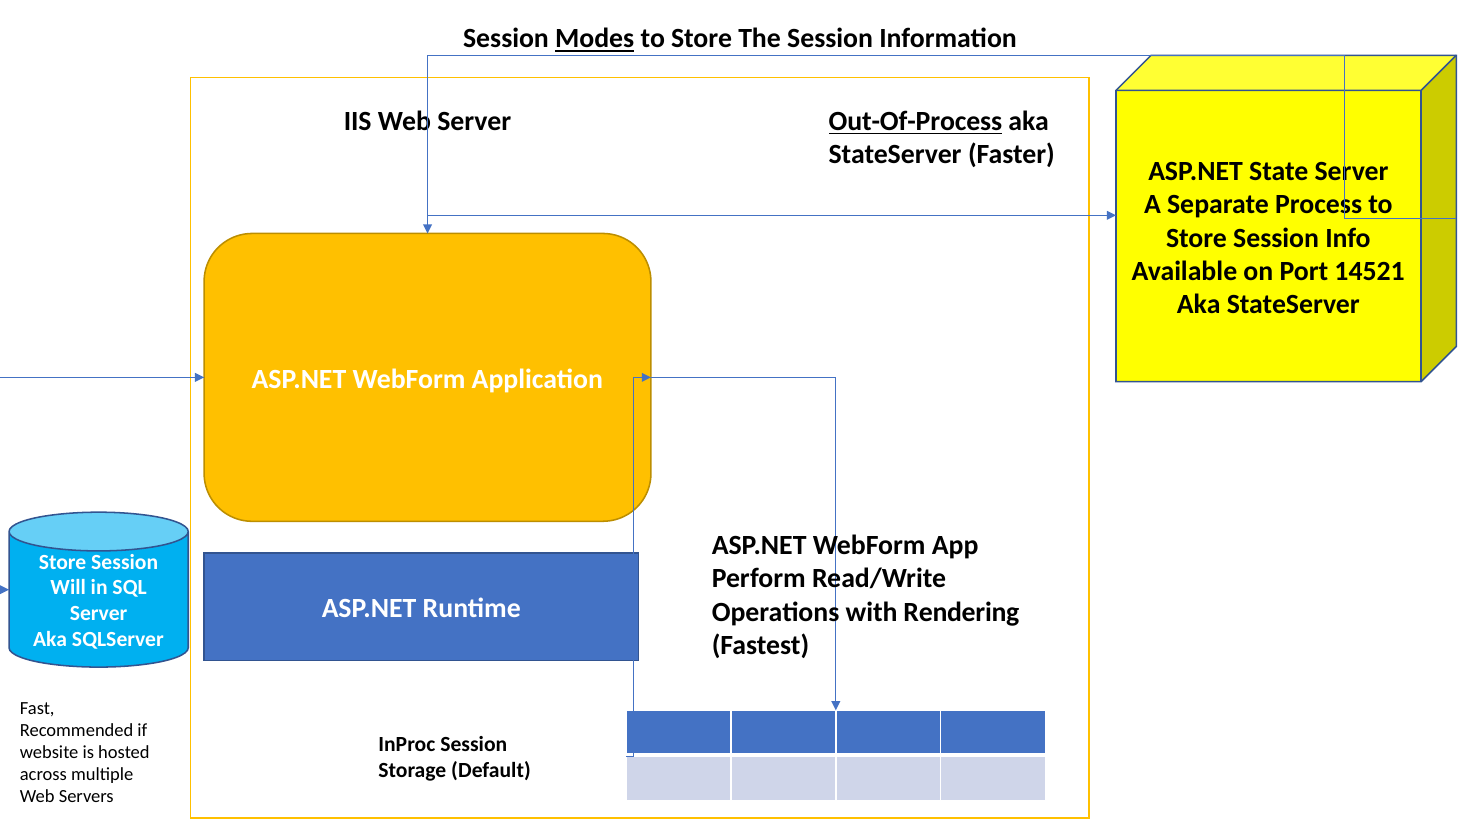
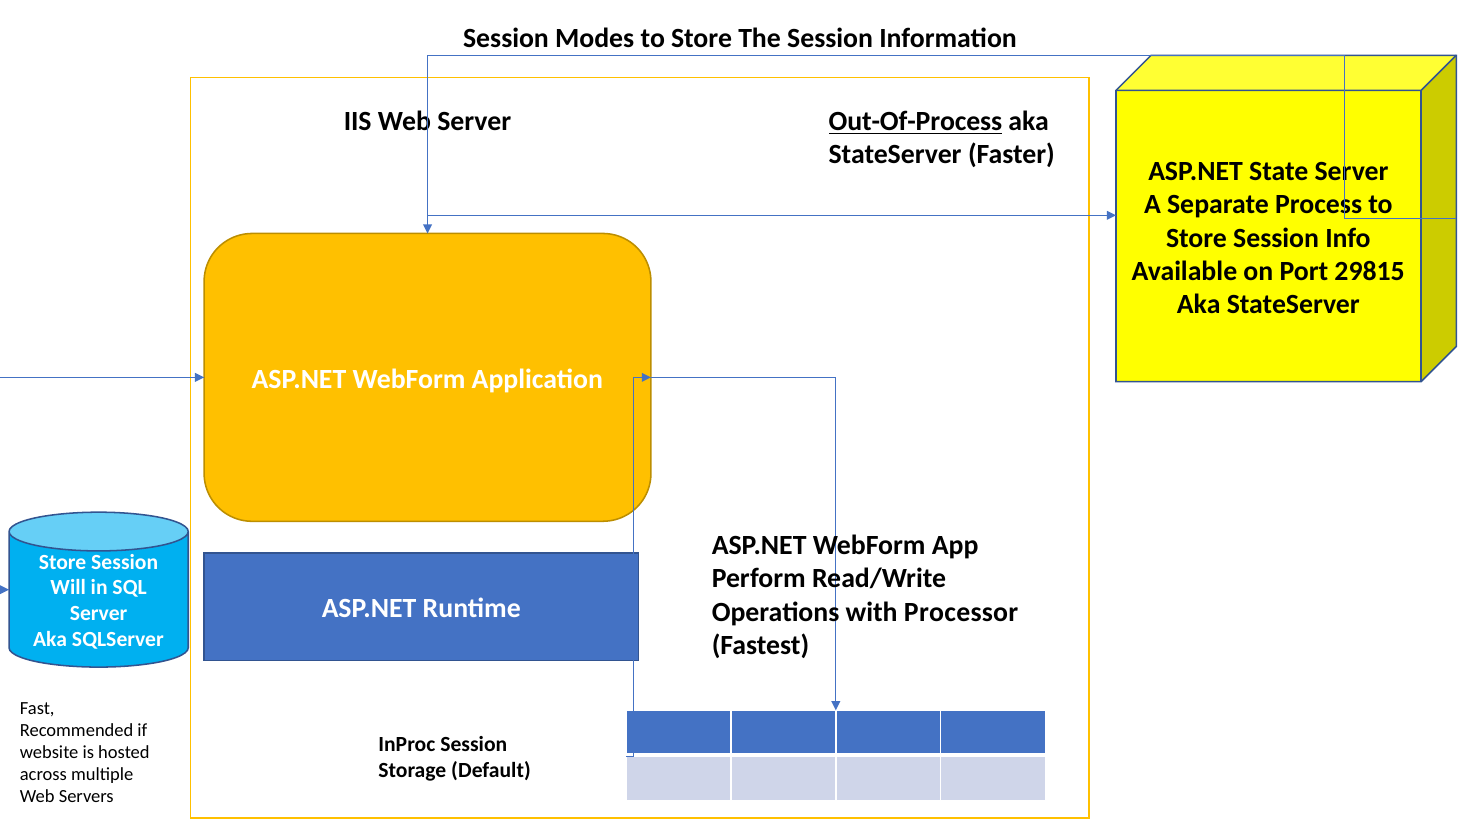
Modes underline: present -> none (595, 39)
14521: 14521 -> 29815 (1370, 271)
Rendering: Rendering -> Processor (961, 612)
